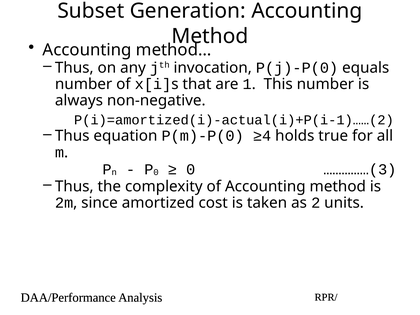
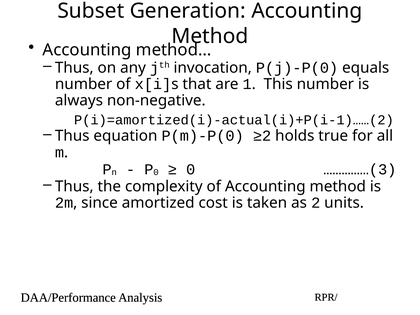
≥4: ≥4 -> ≥2 (262, 136)
